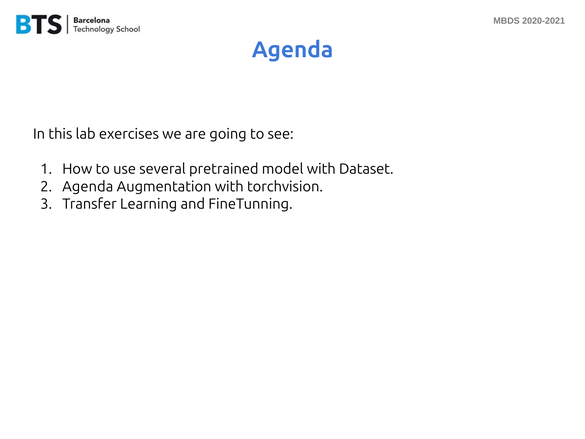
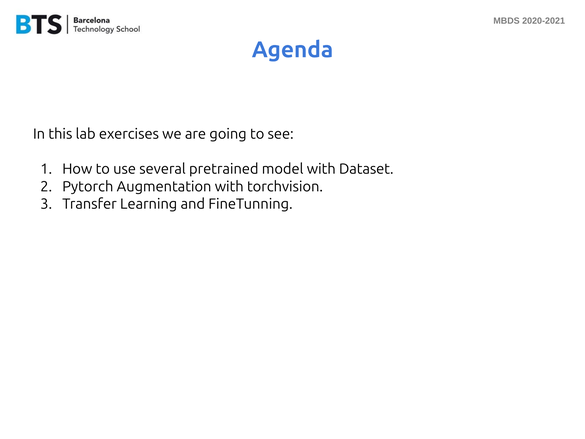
Agenda: Agenda -> Pytorch (88, 186)
